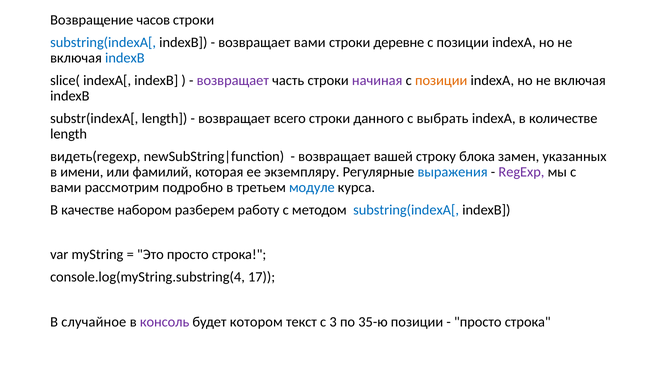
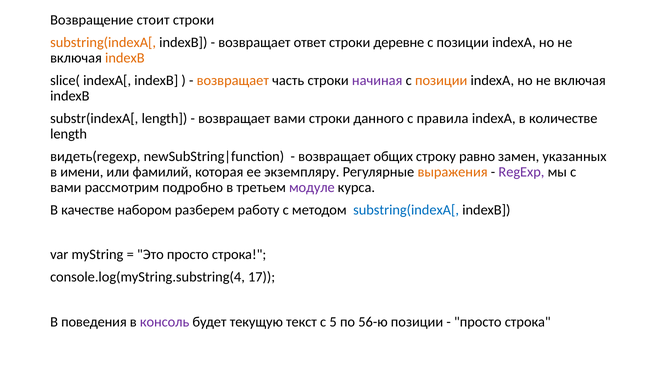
часов: часов -> стоит (153, 20)
substring(indexA[ colour: blue -> orange (103, 43)
возвращает вами: вами -> ответ (310, 43)
indexB colour: blue -> orange (125, 58)
возвращает colour: purple -> orange (233, 81)
возвращает всего: всего -> вами (290, 118)
выбрать: выбрать -> правила (443, 118)
вашей: вашей -> общих (393, 156)
блока: блока -> равно (477, 156)
выражения colour: blue -> orange (453, 172)
модуле colour: blue -> purple (312, 188)
случайное: случайное -> поведения (94, 322)
котором: котором -> текущую (256, 322)
3: 3 -> 5 (333, 322)
35-ю: 35-ю -> 56-ю (373, 322)
